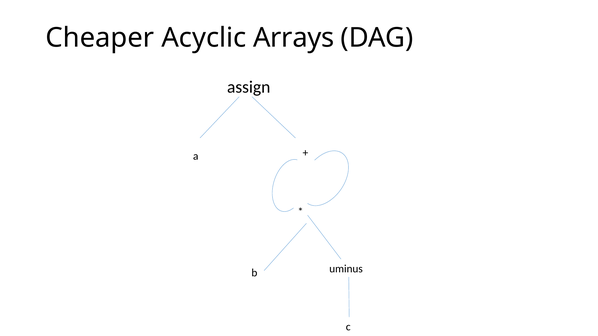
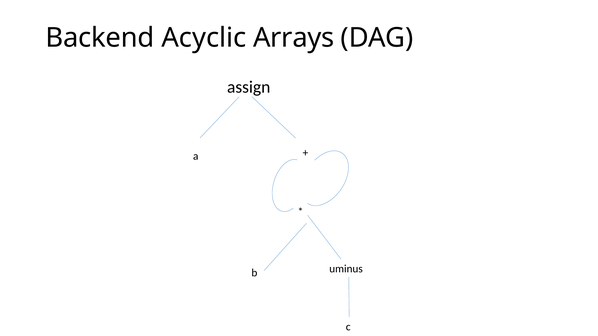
Cheaper: Cheaper -> Backend (100, 38)
